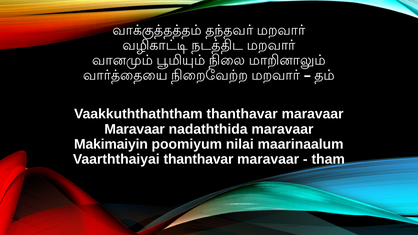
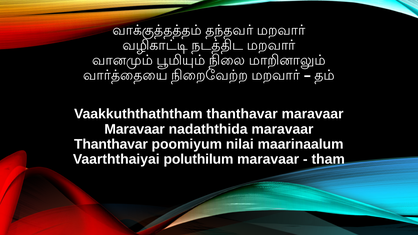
Makimaiyin: Makimaiyin -> Thanthavar (111, 144)
Vaarththaiyai thanthavar: thanthavar -> poluthilum (198, 159)
